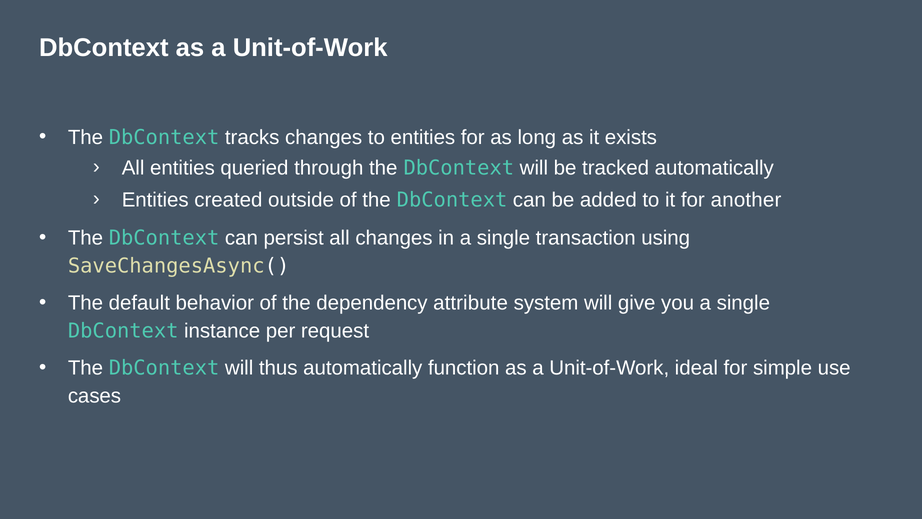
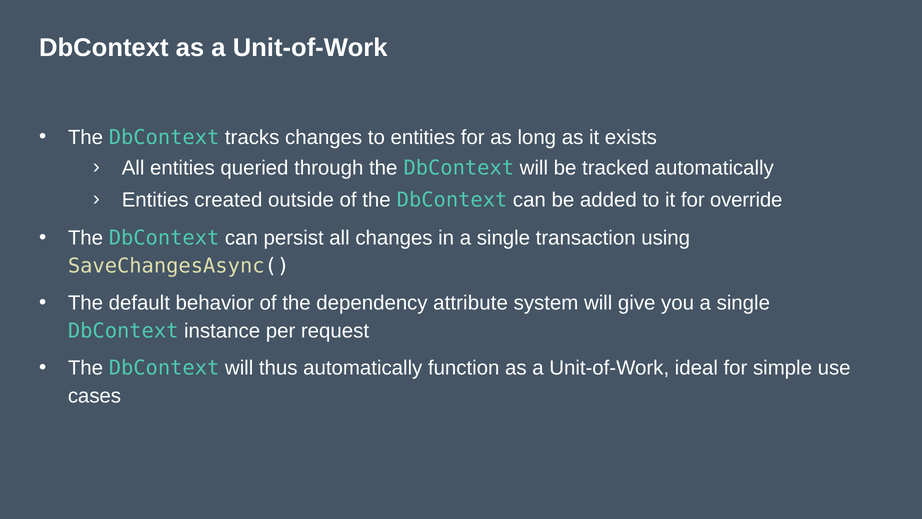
another: another -> override (746, 200)
